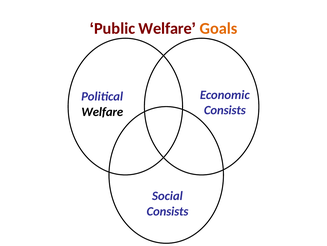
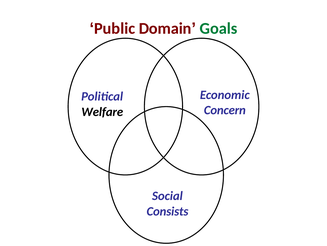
Public Welfare: Welfare -> Domain (165, 28)
Goals colour: orange -> green (218, 28)
Consists: Consists -> Concern (225, 110)
